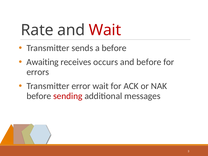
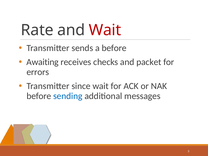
occurs: occurs -> checks (106, 62)
and before: before -> packet (149, 62)
error: error -> since (81, 86)
sending colour: red -> blue (68, 96)
